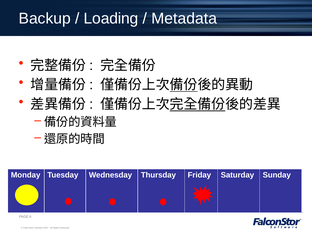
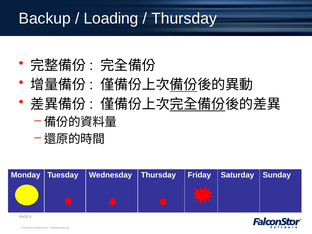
Metadata: Metadata -> Thursday (184, 19)
